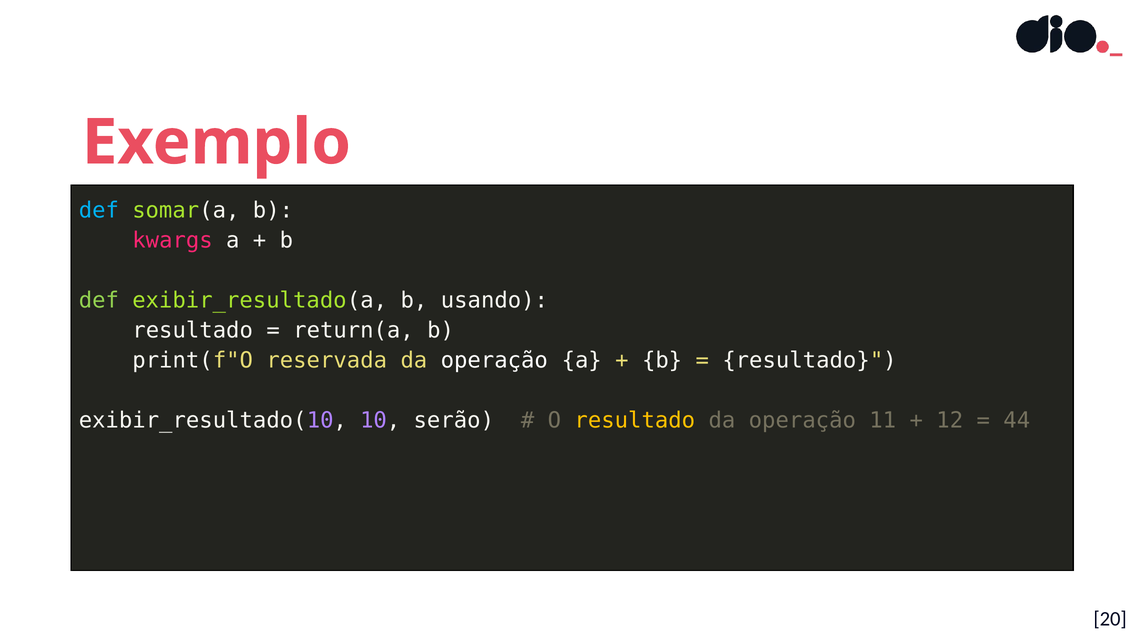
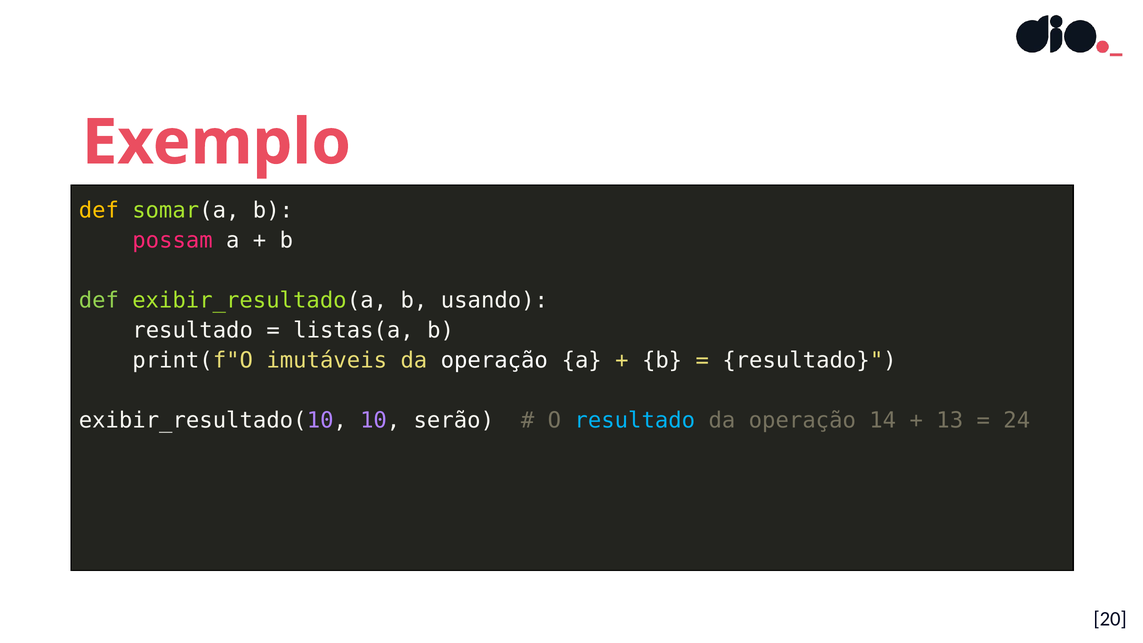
def colour: light blue -> yellow (99, 210)
kwargs: kwargs -> possam (173, 240)
return(a: return(a -> listas(a (353, 330)
reservada: reservada -> imutáveis (327, 360)
resultado colour: yellow -> light blue (635, 421)
11: 11 -> 14 (883, 421)
12: 12 -> 13 (950, 421)
44: 44 -> 24 (1017, 421)
